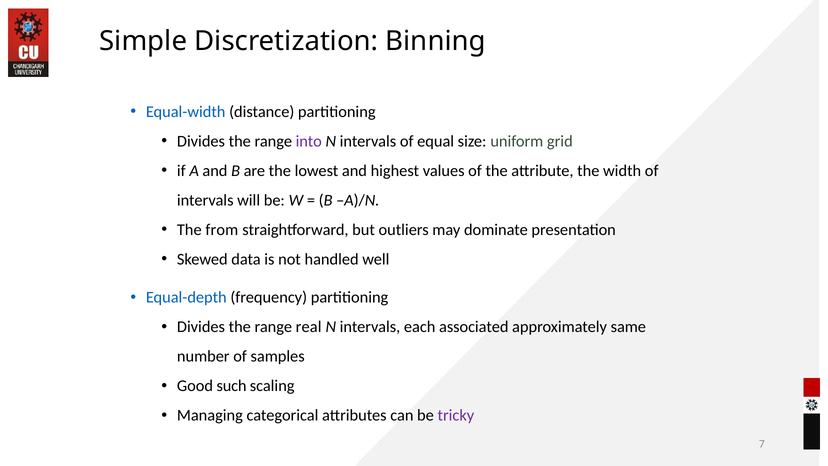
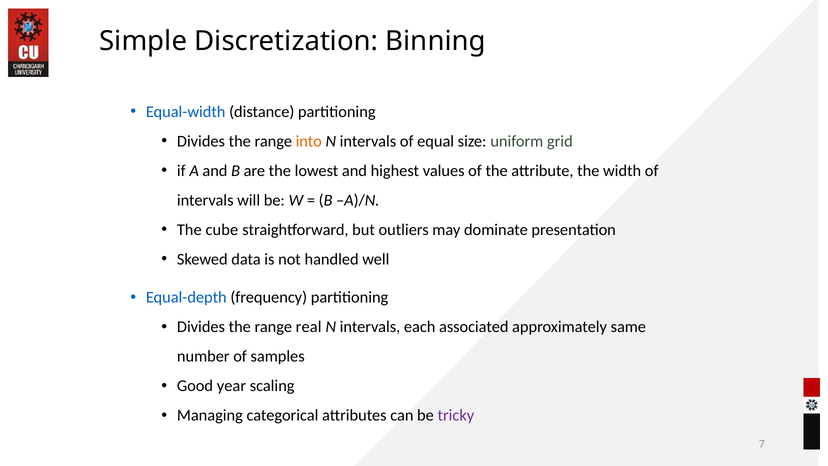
into colour: purple -> orange (309, 141)
from: from -> cube (222, 230)
such: such -> year (231, 386)
